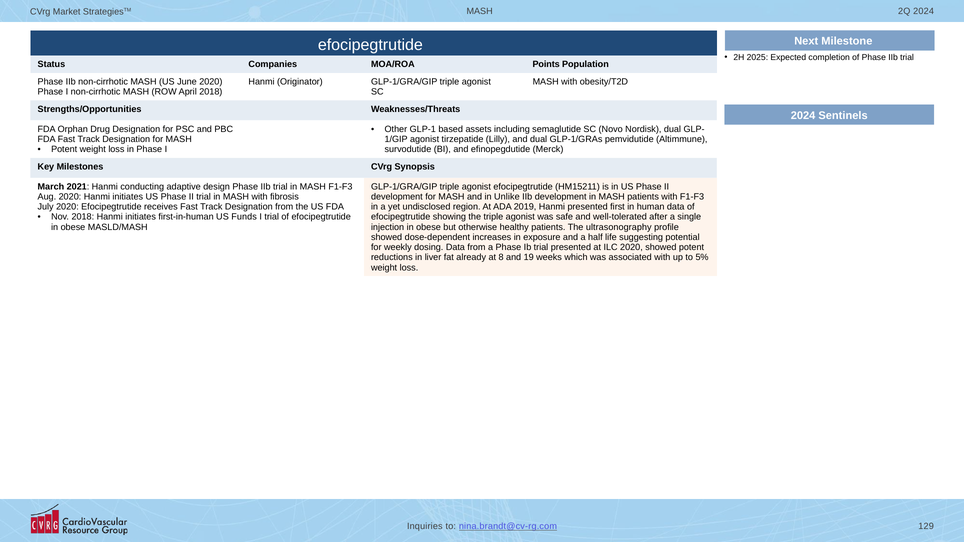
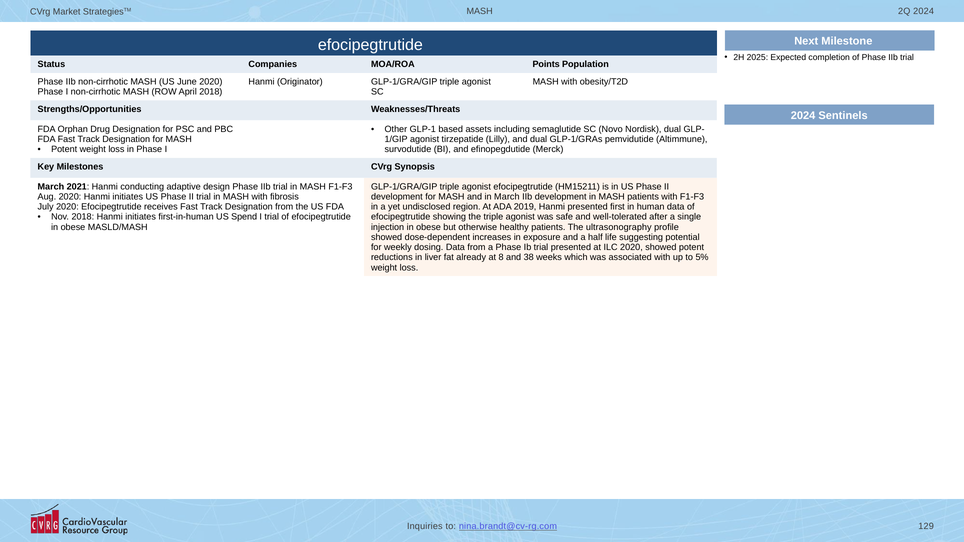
in Unlike: Unlike -> March (507, 197)
Funds: Funds -> Spend (244, 217)
19: 19 -> 38 (529, 258)
